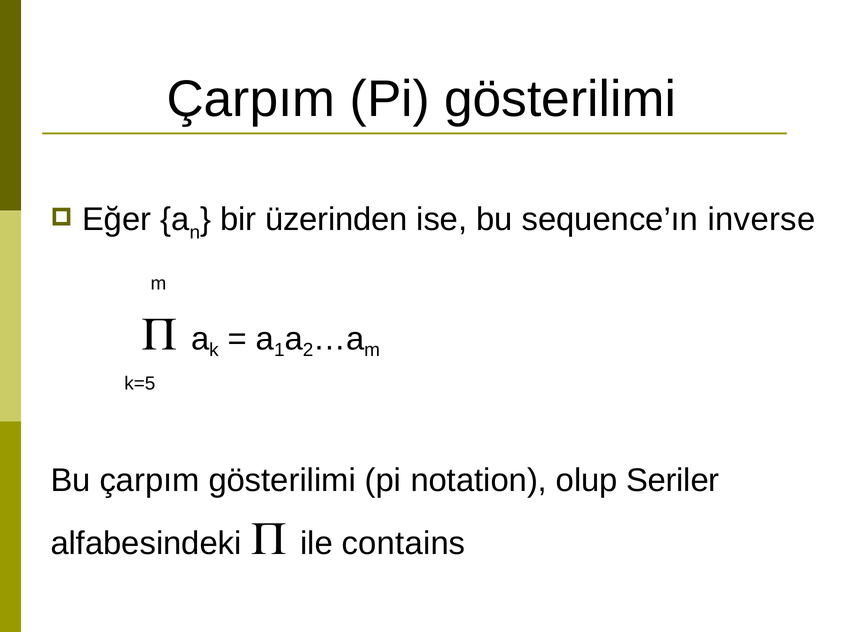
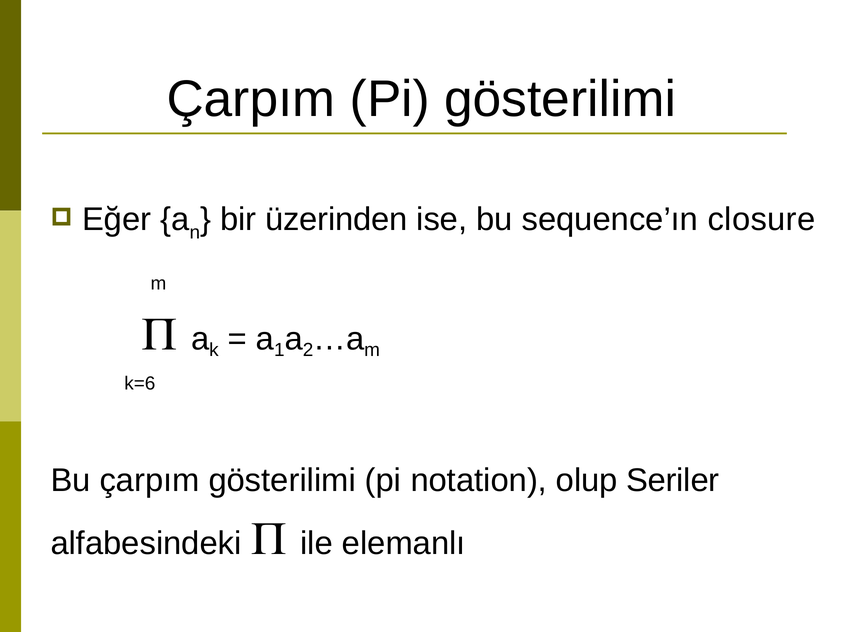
inverse: inverse -> closure (762, 220)
k=5: k=5 -> k=6 (140, 384)
contains: contains -> elemanlı (404, 543)
